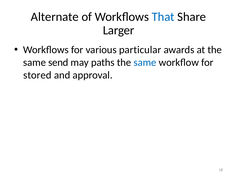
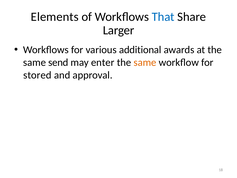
Alternate: Alternate -> Elements (55, 17)
particular: particular -> additional (140, 50)
paths: paths -> enter (103, 62)
same colour: blue -> orange (145, 62)
